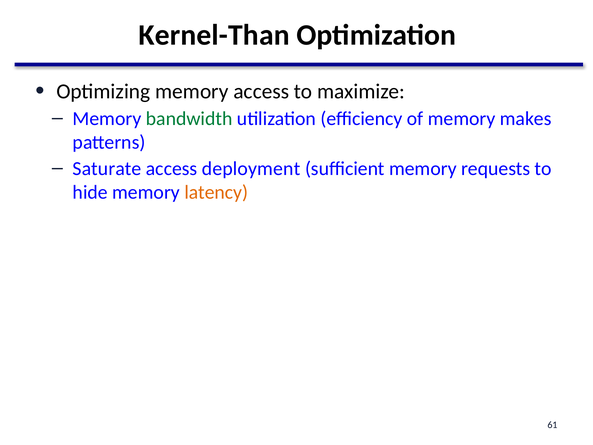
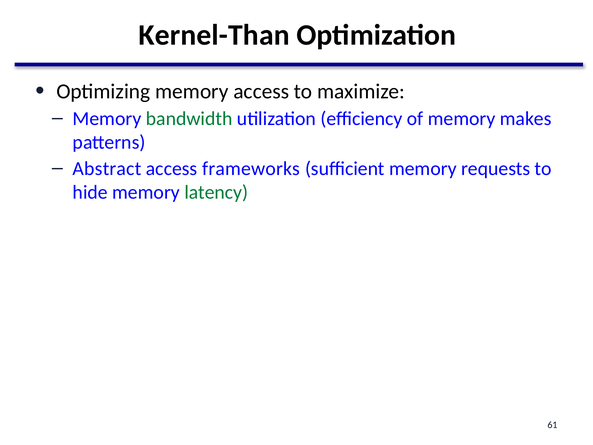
Saturate: Saturate -> Abstract (107, 168)
deployment: deployment -> frameworks (251, 168)
latency colour: orange -> green (216, 192)
